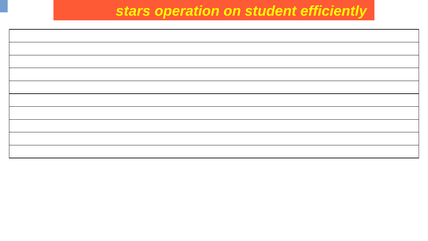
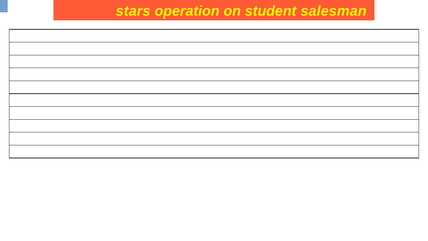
efficiently: efficiently -> salesman (334, 11)
